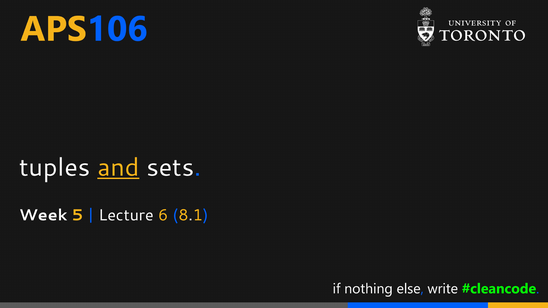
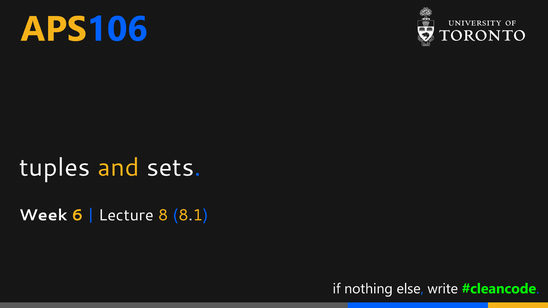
and underline: present -> none (118, 168)
5: 5 -> 6 (77, 215)
6: 6 -> 8 (163, 215)
